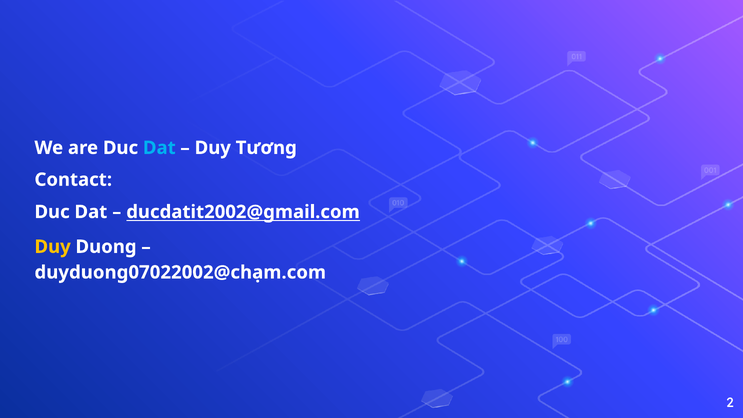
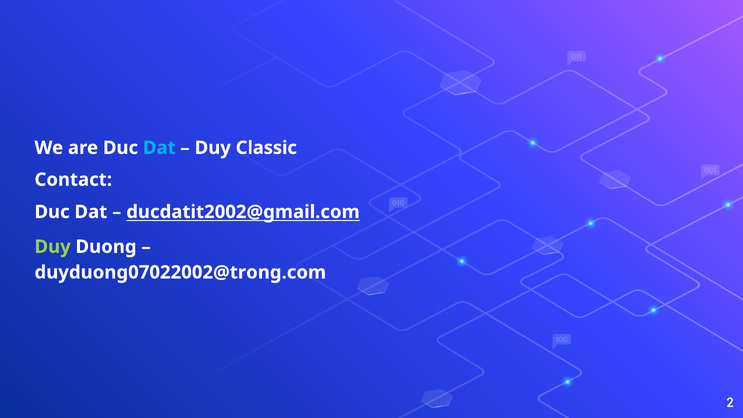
Tương: Tương -> Classic (266, 148)
Duy colour: yellow -> light green (53, 247)
duyduong07022002@chạm.com: duyduong07022002@chạm.com -> duyduong07022002@trong.com (180, 272)
